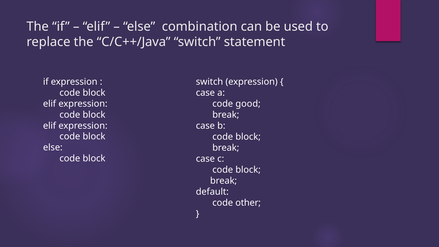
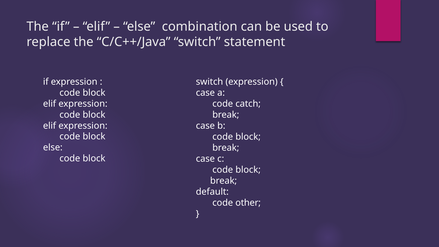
good: good -> catch (248, 104)
